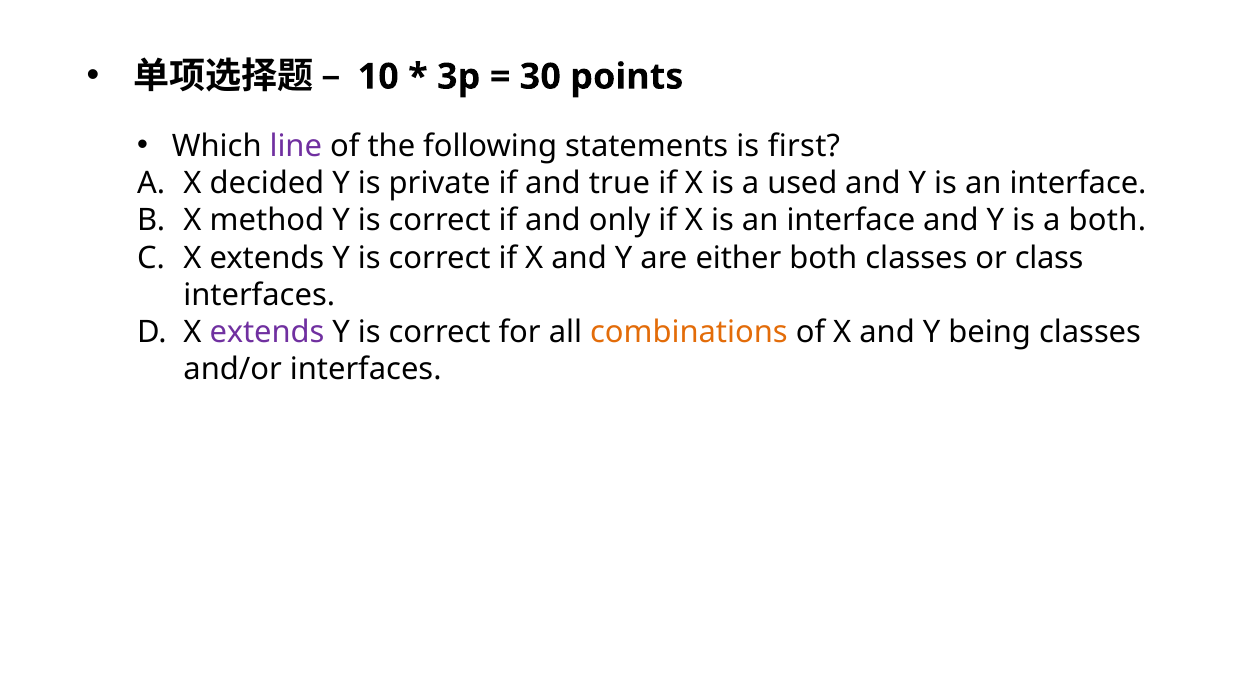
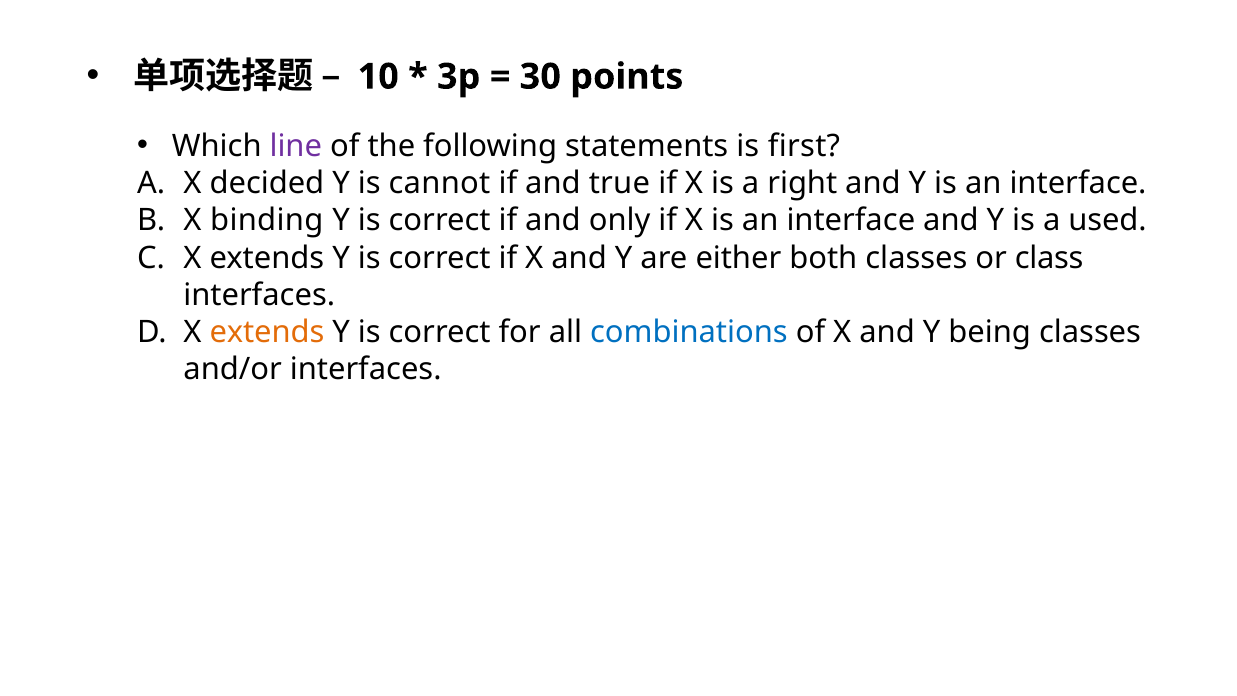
private: private -> cannot (439, 184)
used: used -> right (802, 184)
method: method -> binding (267, 221)
a both: both -> used (1108, 221)
extends colour: purple -> orange (267, 332)
combinations colour: orange -> blue (689, 332)
